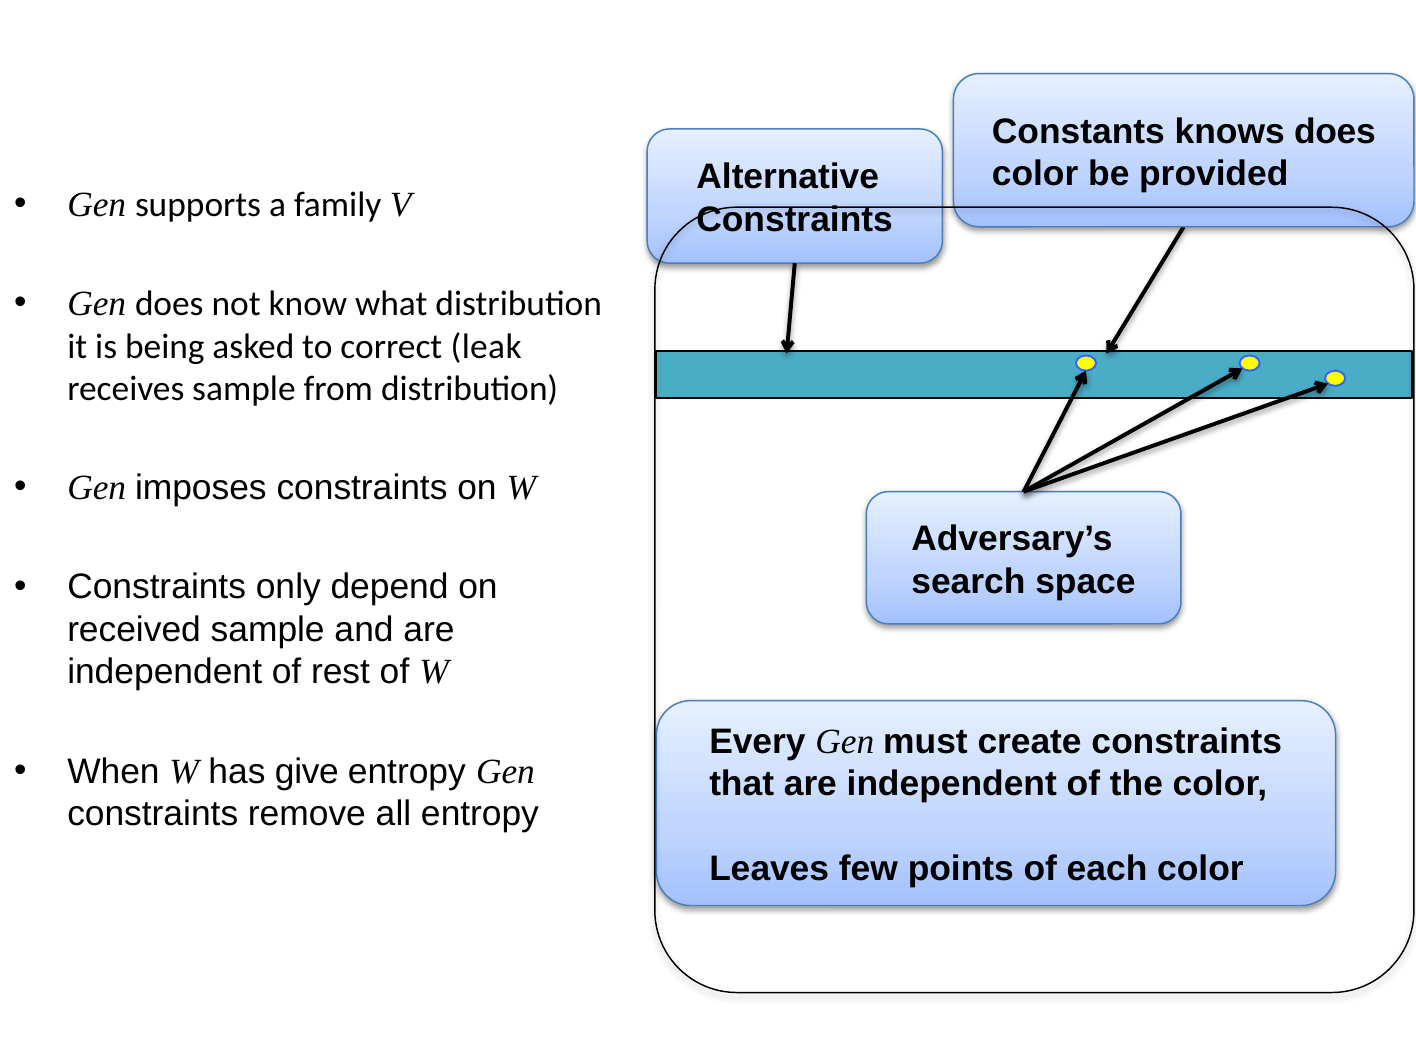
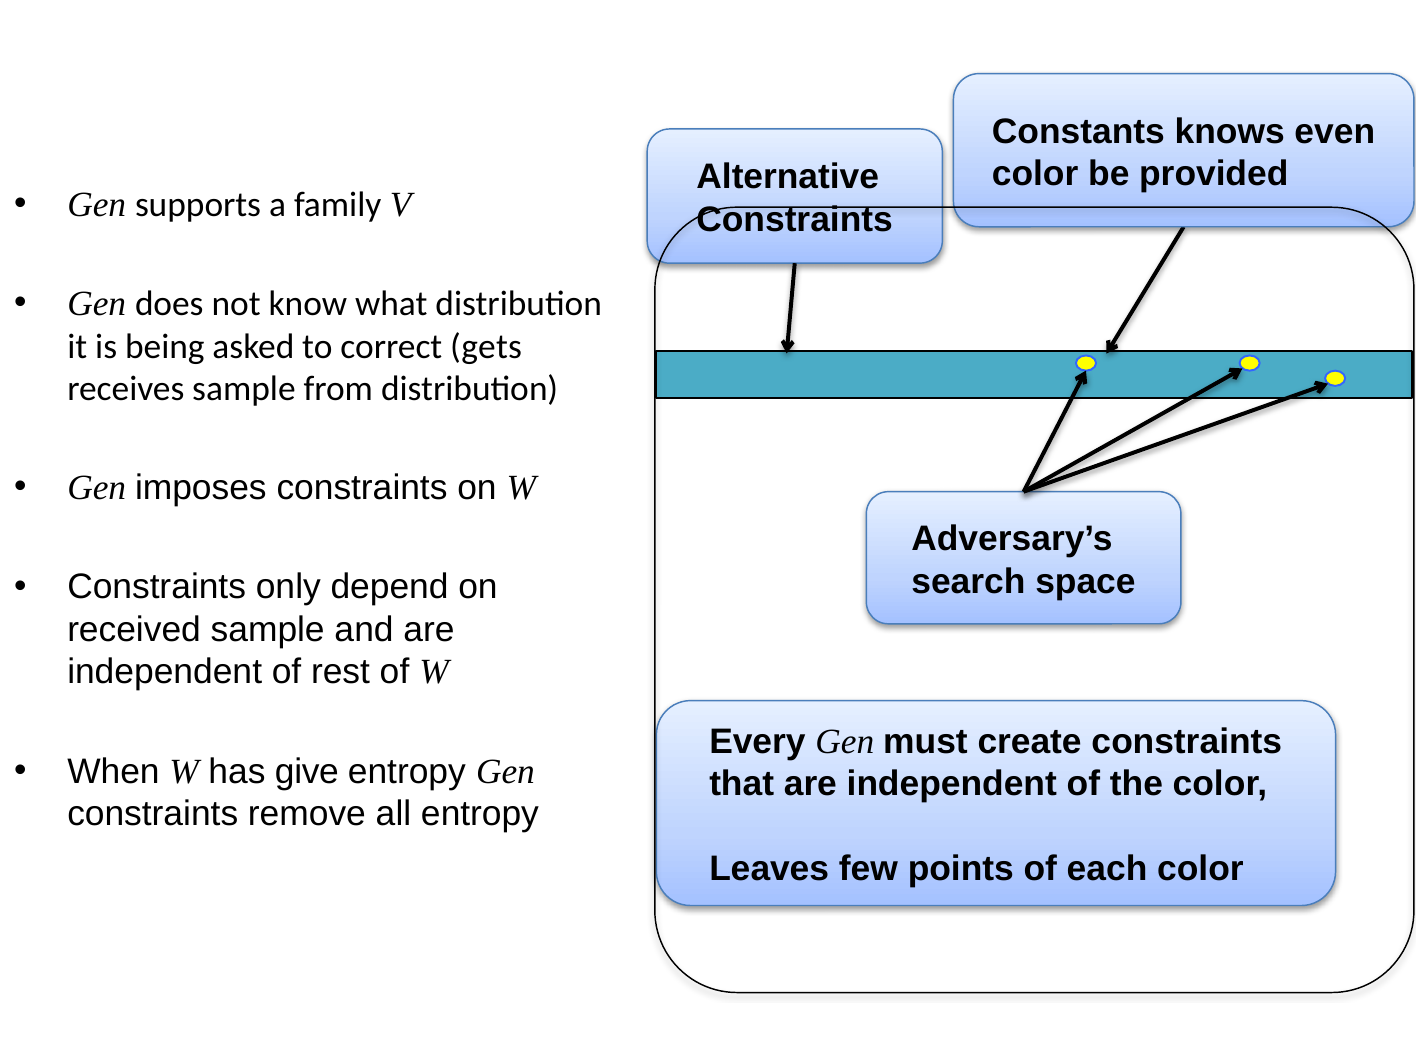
knows does: does -> even (1335, 131)
leak: leak -> gets (486, 347)
